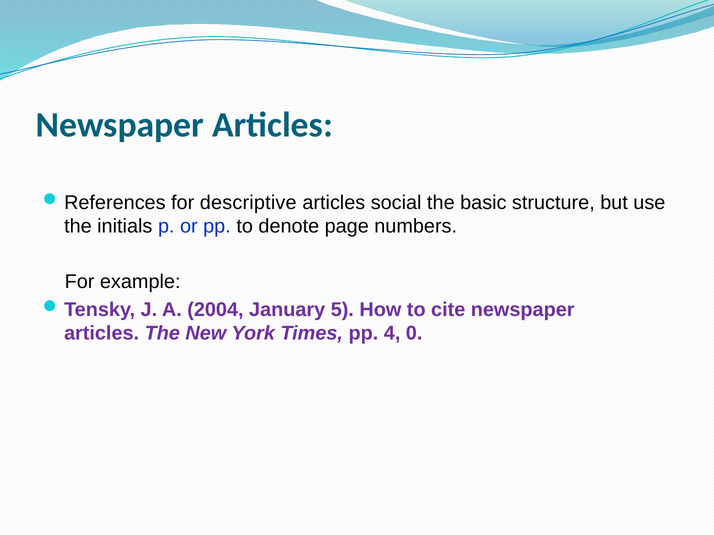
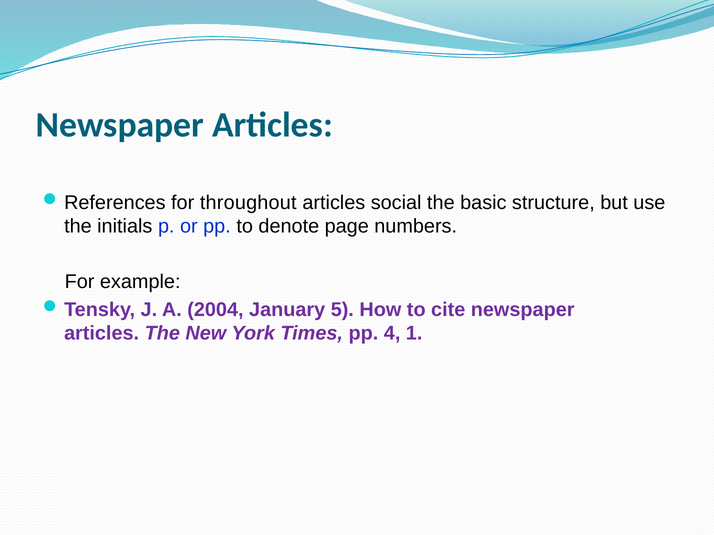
descriptive: descriptive -> throughout (248, 203)
0: 0 -> 1 (414, 334)
